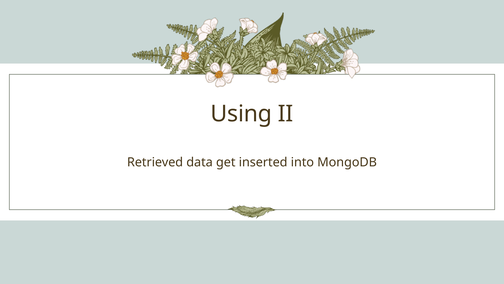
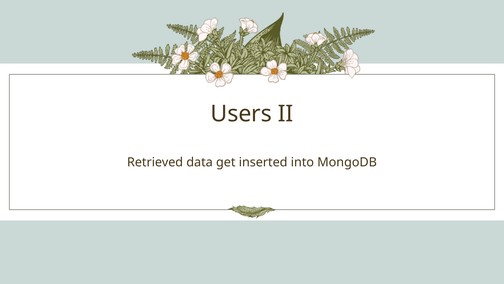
Using: Using -> Users (241, 114)
